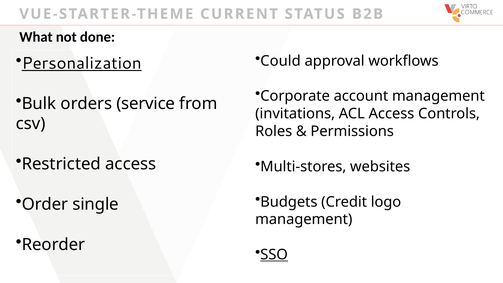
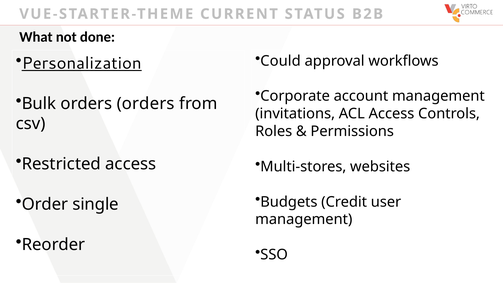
orders service: service -> orders (146, 104)
logo: logo -> user (386, 202)
SSO underline: present -> none (274, 255)
